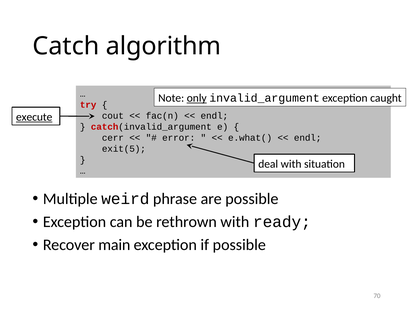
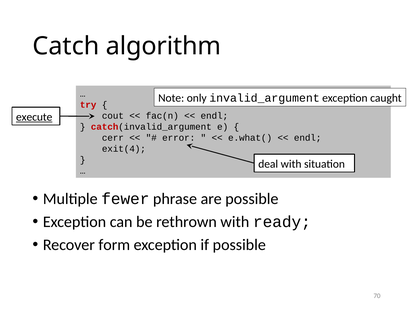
only underline: present -> none (197, 98)
exit(5: exit(5 -> exit(4 (124, 149)
weird: weird -> fewer (125, 199)
main: main -> form (114, 245)
